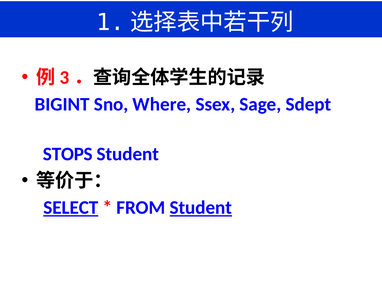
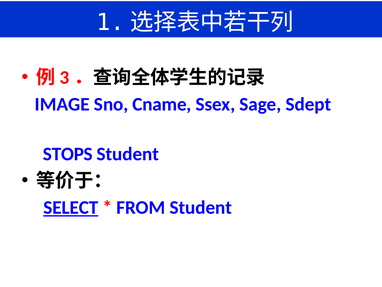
BIGINT: BIGINT -> IMAGE (62, 104)
Where: Where -> Cname (162, 104)
Student underline: present -> none (201, 207)
